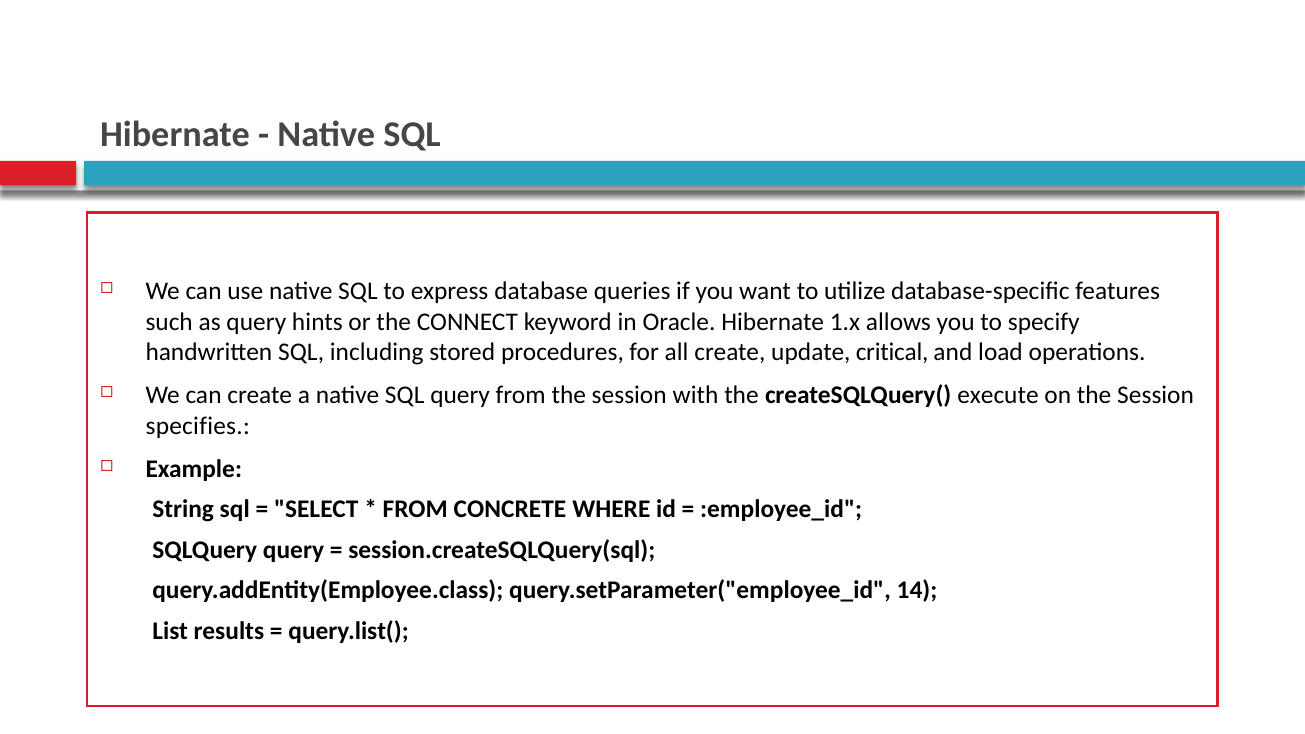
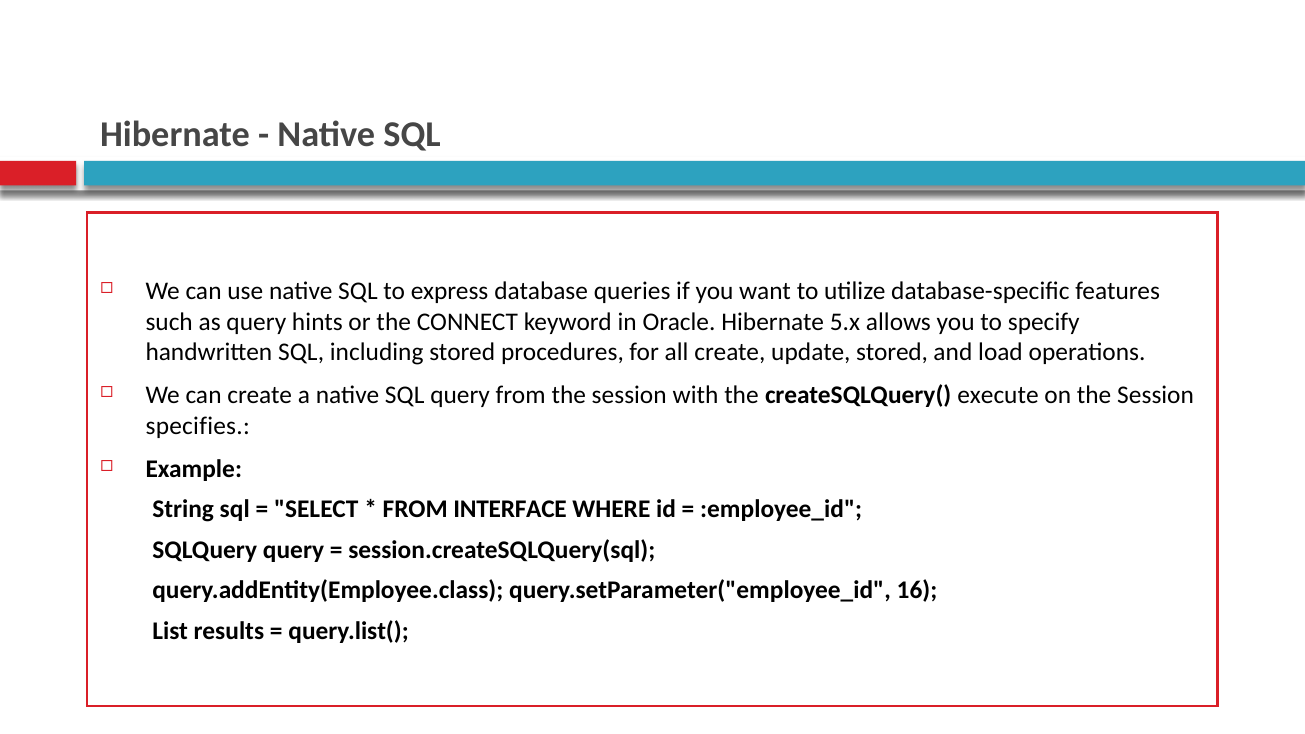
1.x: 1.x -> 5.x (845, 322)
update critical: critical -> stored (892, 352)
CONCRETE: CONCRETE -> INTERFACE (510, 510)
14: 14 -> 16 (917, 591)
